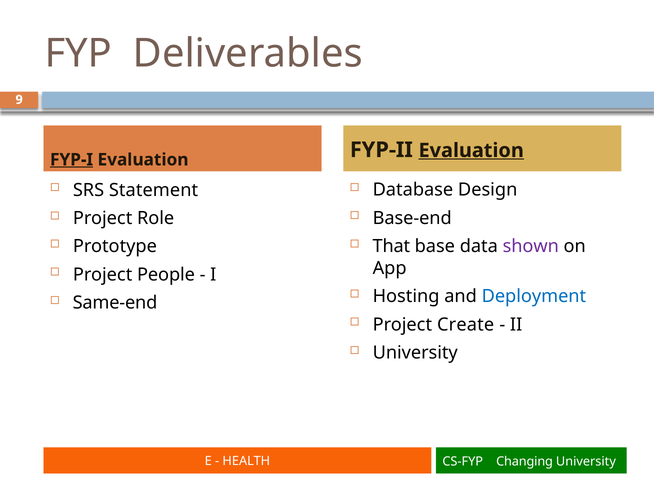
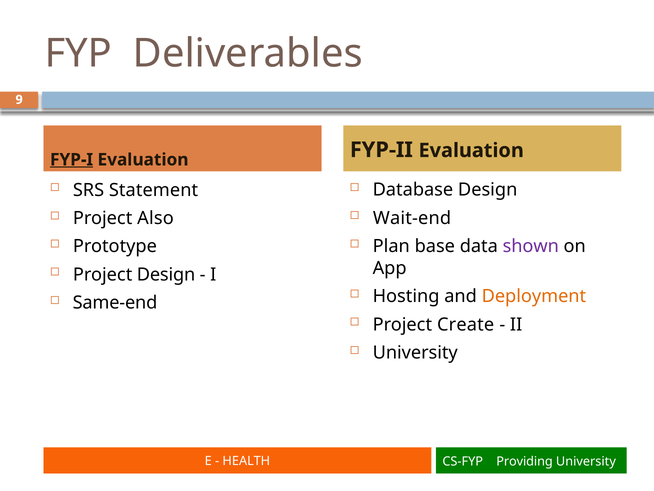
Evaluation underline: present -> none (471, 150)
Base-end: Base-end -> Wait-end (412, 218)
Role: Role -> Also (156, 218)
That: That -> Plan (391, 246)
Project People: People -> Design (166, 274)
Deployment colour: blue -> orange (534, 296)
Changing: Changing -> Providing (525, 461)
